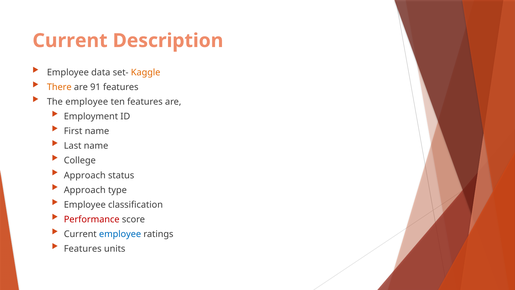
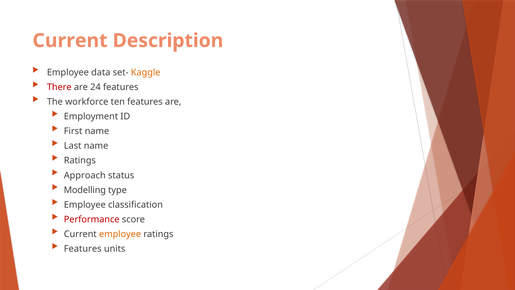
There colour: orange -> red (59, 87)
91: 91 -> 24 (95, 87)
The employee: employee -> workforce (87, 102)
College: College -> Ratings (80, 160)
Approach: Approach -> Modelling (85, 190)
employee colour: blue -> orange (120, 234)
